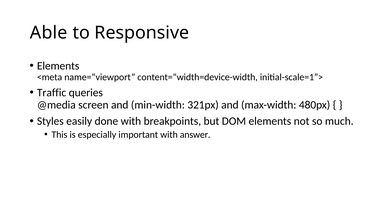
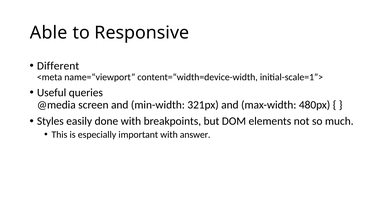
Elements: Elements -> Different (58, 66)
Traffic: Traffic -> Useful (52, 93)
